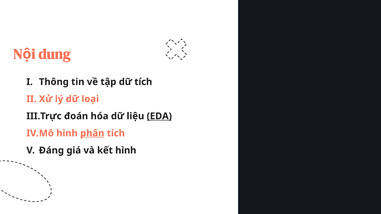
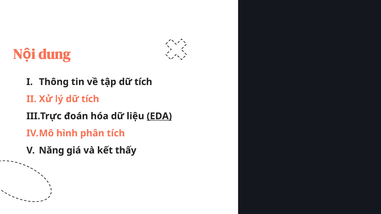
lý dữ loại: loại -> tích (90, 99)
phân underline: present -> none (92, 133)
Đáng: Đáng -> Năng (51, 151)
kết hình: hình -> thấy (126, 151)
